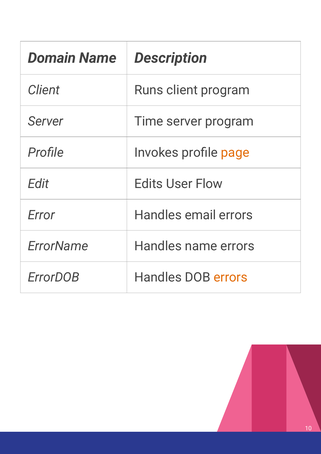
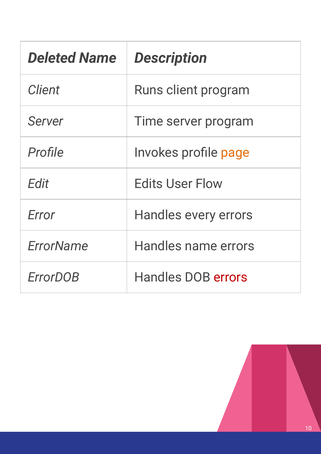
Domain: Domain -> Deleted (52, 58)
email: email -> every (200, 215)
errors colour: orange -> red (231, 277)
